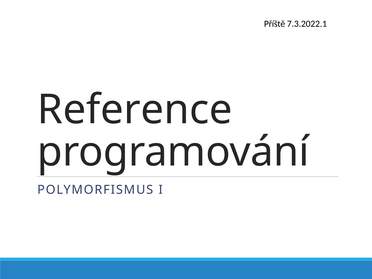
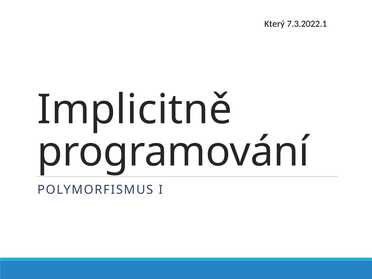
Příště: Příště -> Který (274, 24)
Reference: Reference -> Implicitně (135, 110)
